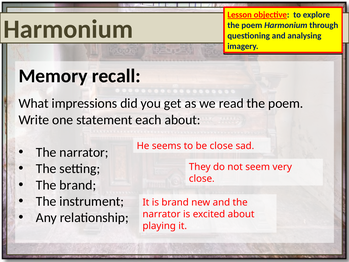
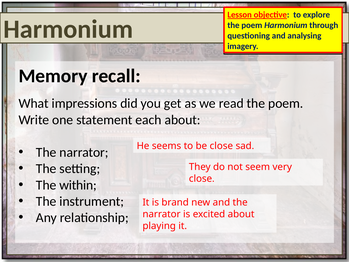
The brand: brand -> within (78, 185)
